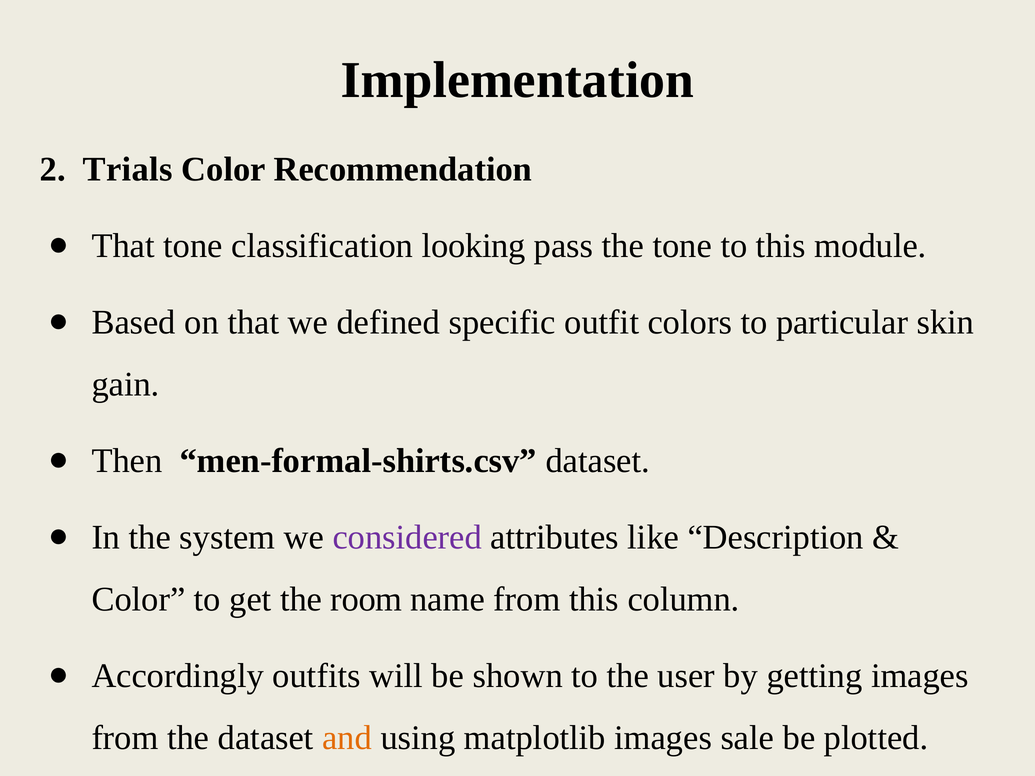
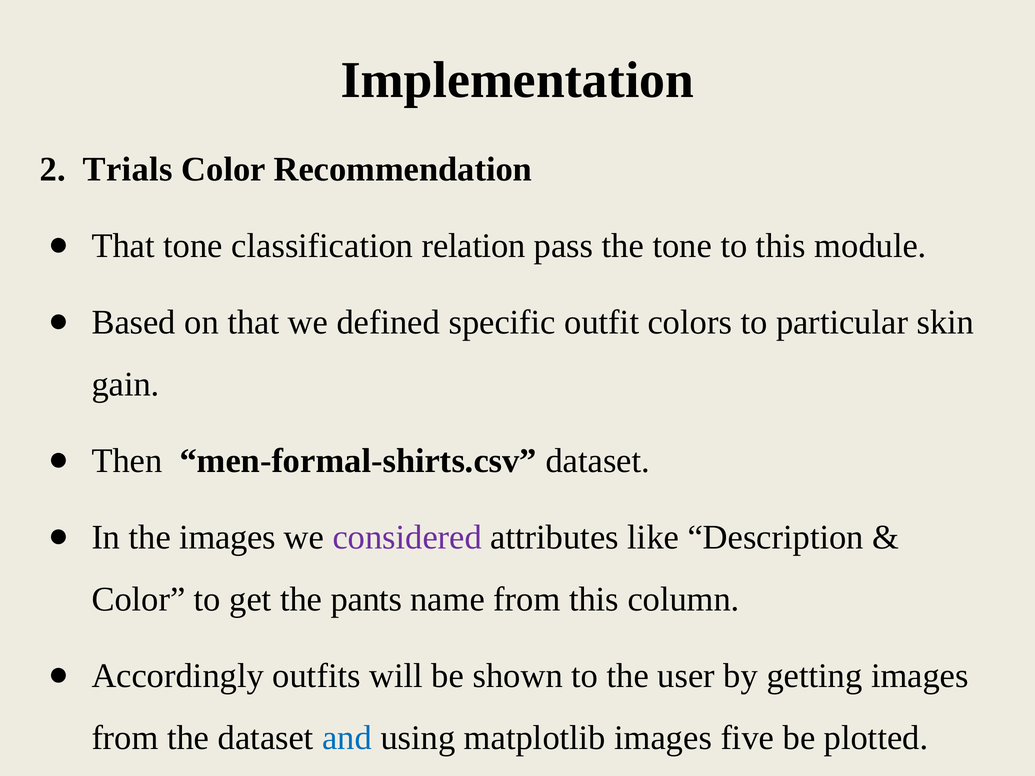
looking: looking -> relation (474, 246)
the system: system -> images (227, 538)
room: room -> pants (366, 600)
and colour: orange -> blue (347, 738)
sale: sale -> five (747, 738)
